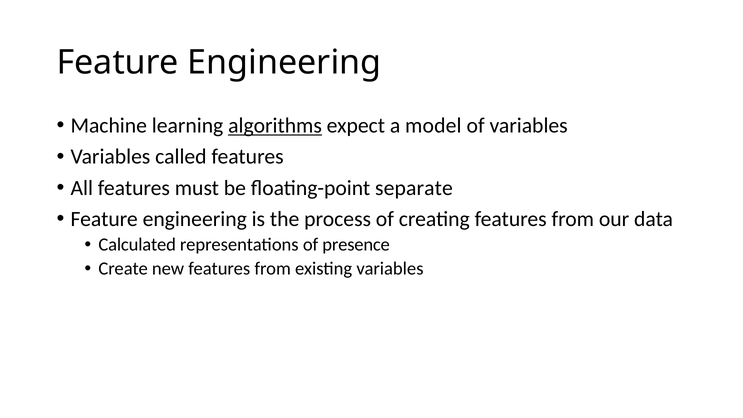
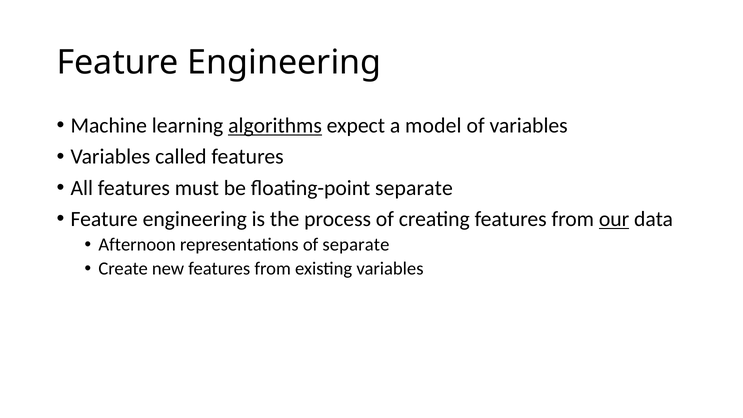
our underline: none -> present (614, 219)
Calculated: Calculated -> Afternoon (137, 245)
of presence: presence -> separate (356, 245)
